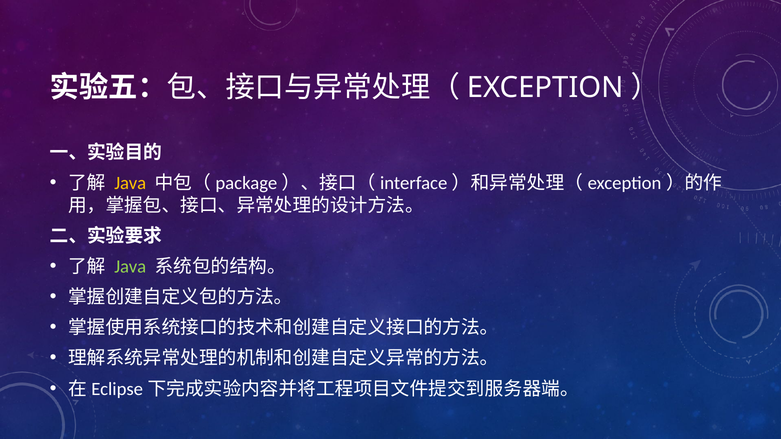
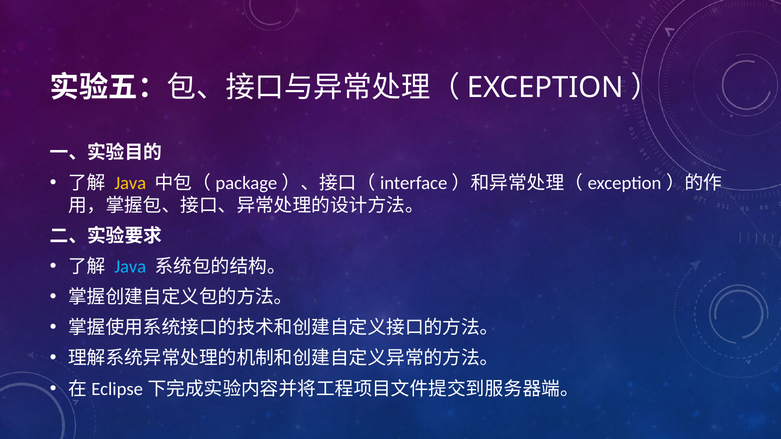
Java colour: light green -> light blue (130, 267)
